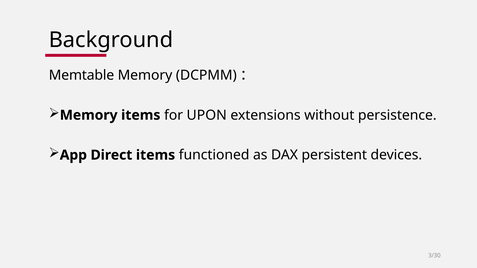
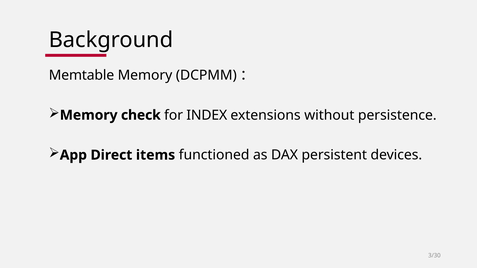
Memory items: items -> check (141, 115)
UPON: UPON -> INDEX (207, 115)
